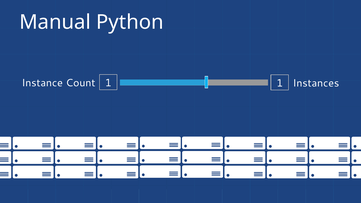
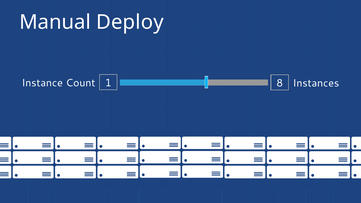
Python: Python -> Deploy (130, 22)
1 1: 1 -> 8 (280, 83)
